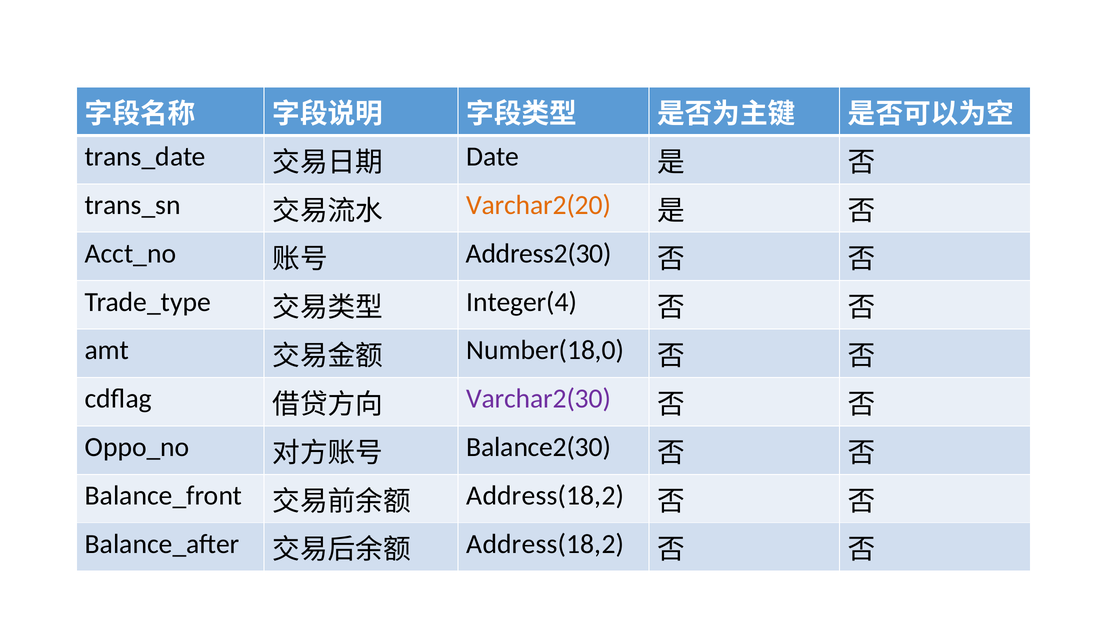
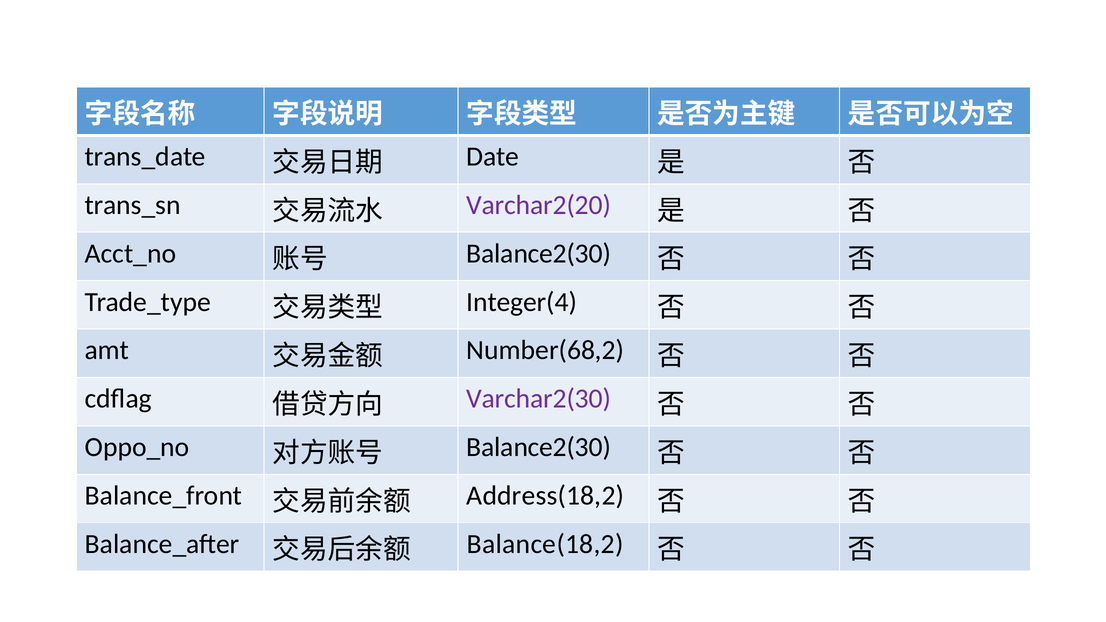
Varchar2(20 colour: orange -> purple (539, 205)
Address2(30: Address2(30 -> Balance2(30 (539, 254)
Number(18,0: Number(18,0 -> Number(68,2 (545, 350)
Address(18,2: Address(18,2 -> Balance(18,2 (545, 544)
